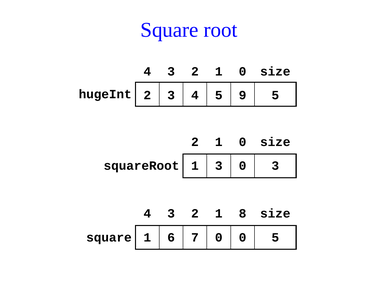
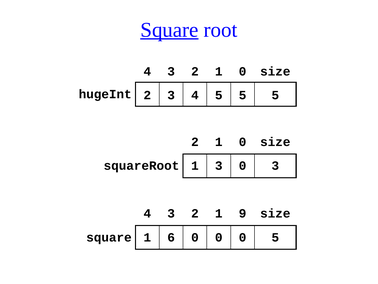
Square underline: none -> present (169, 30)
4 5 9: 9 -> 5 (243, 95)
8: 8 -> 9 (243, 213)
6 7: 7 -> 0 (195, 237)
